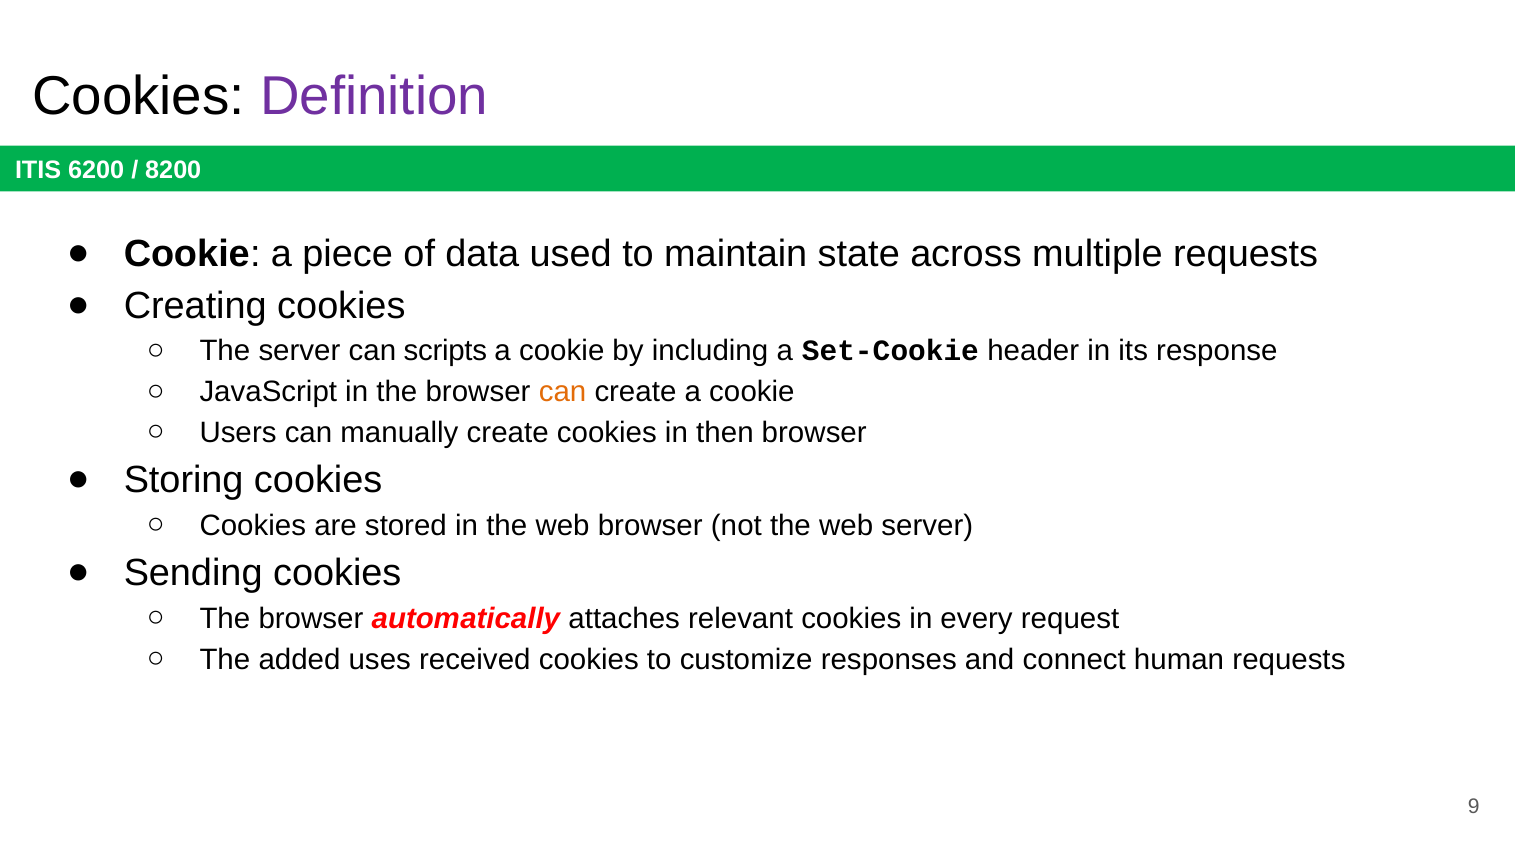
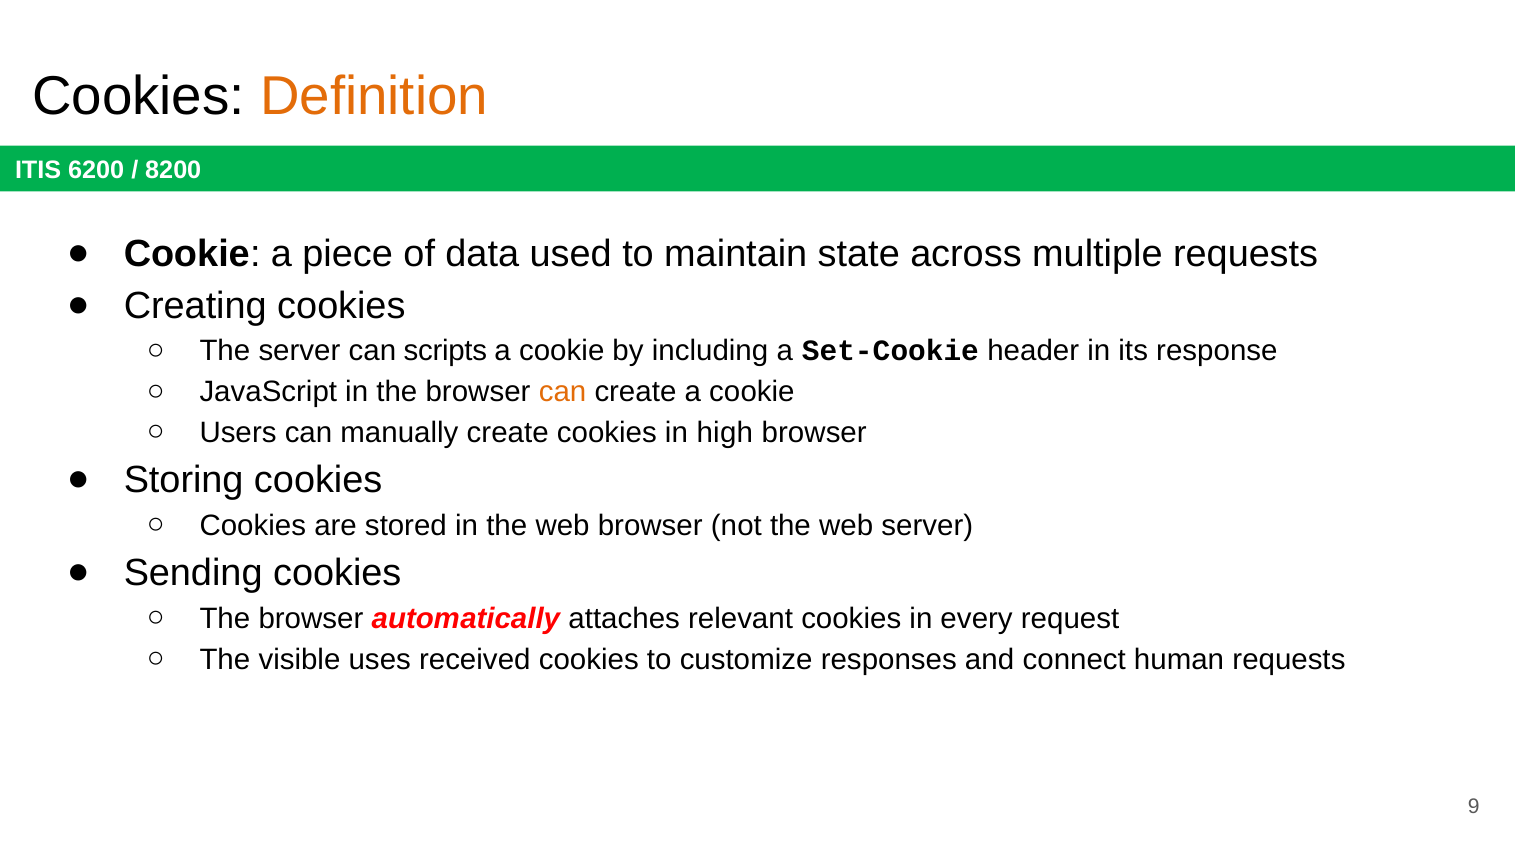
Definition colour: purple -> orange (374, 97)
then: then -> high (725, 433)
added: added -> visible (299, 660)
